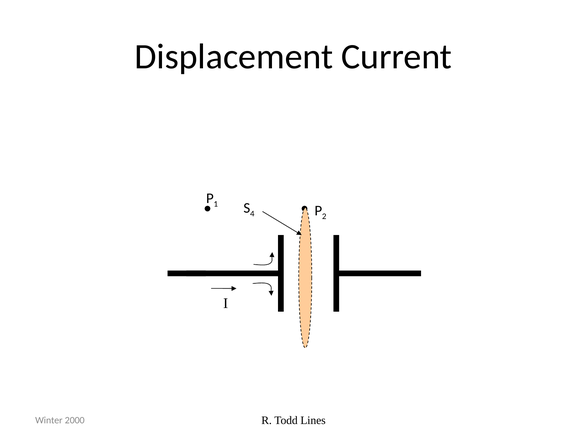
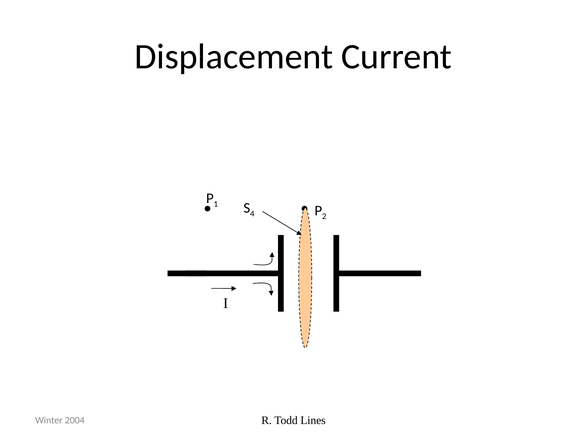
2000: 2000 -> 2004 (75, 420)
